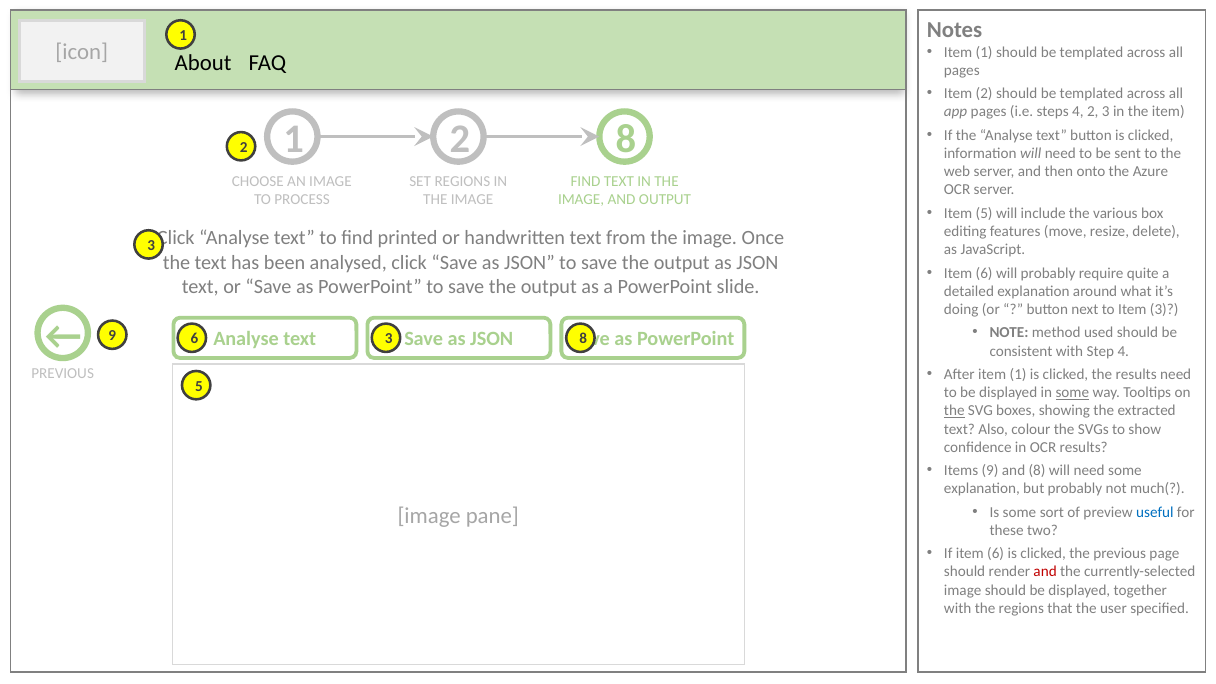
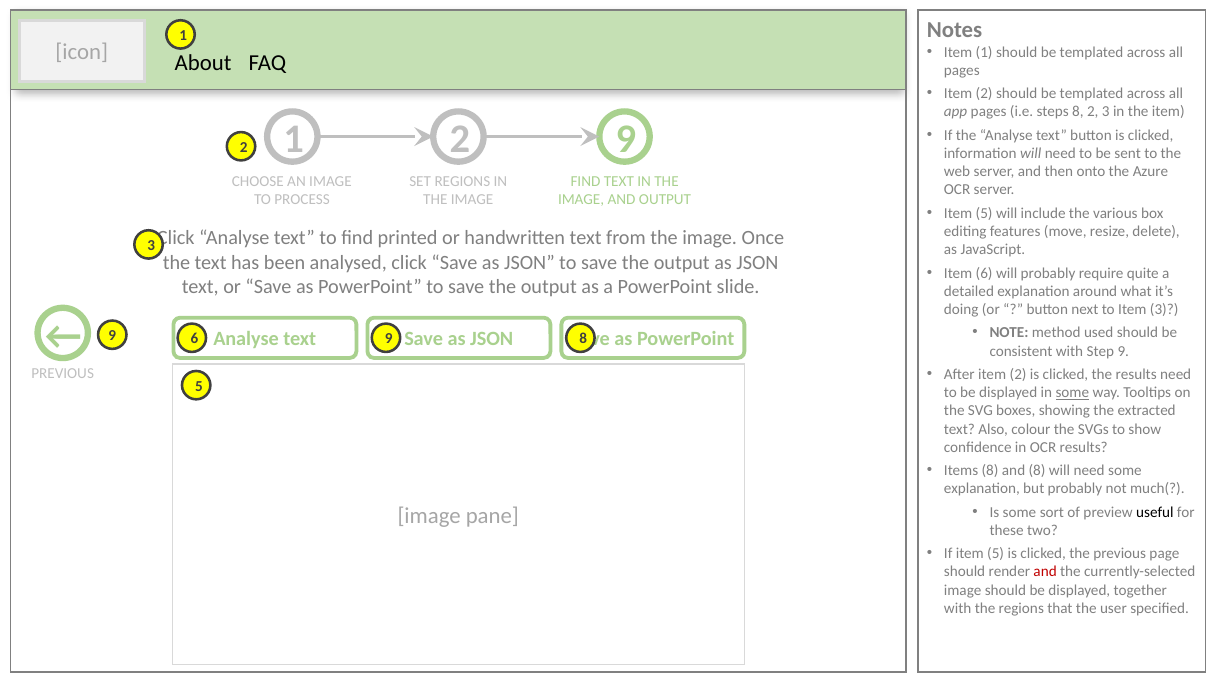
steps 4: 4 -> 8 (1078, 112)
2 8: 8 -> 9 (626, 139)
6 3: 3 -> 9 (389, 339)
Step 4: 4 -> 9 (1123, 351)
After item 1: 1 -> 2 (1018, 374)
the underline: present -> none (954, 411)
Items 9: 9 -> 8 (990, 471)
useful colour: blue -> black (1155, 512)
If item 6: 6 -> 5 (996, 554)
